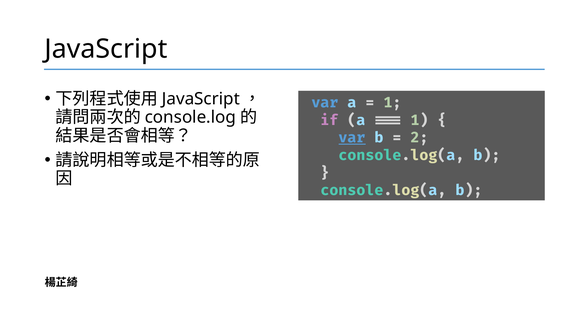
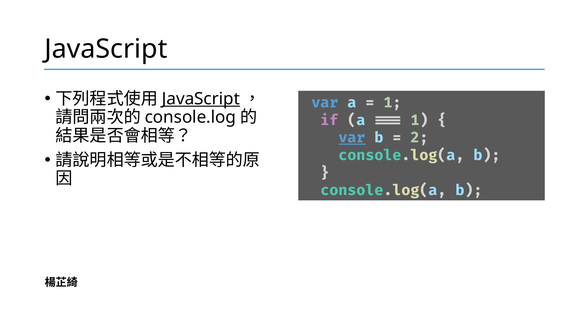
JavaScript underline: none -> present (201, 99)
